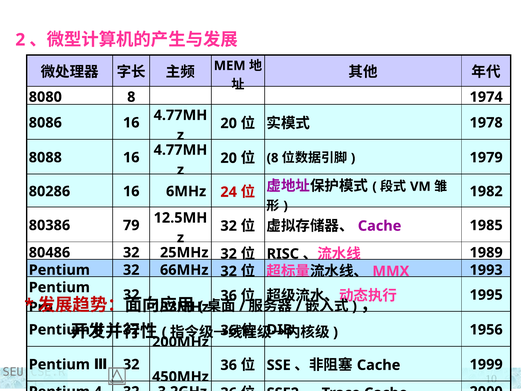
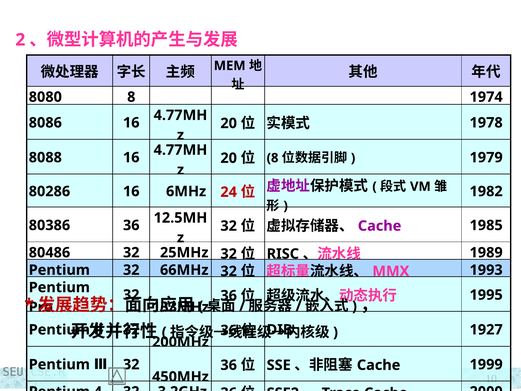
80386 79: 79 -> 36 (131, 225)
1956: 1956 -> 1927 (486, 330)
